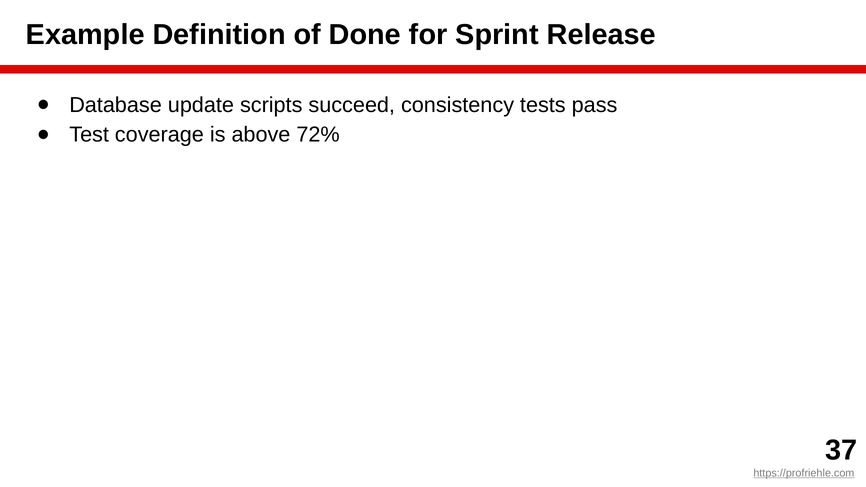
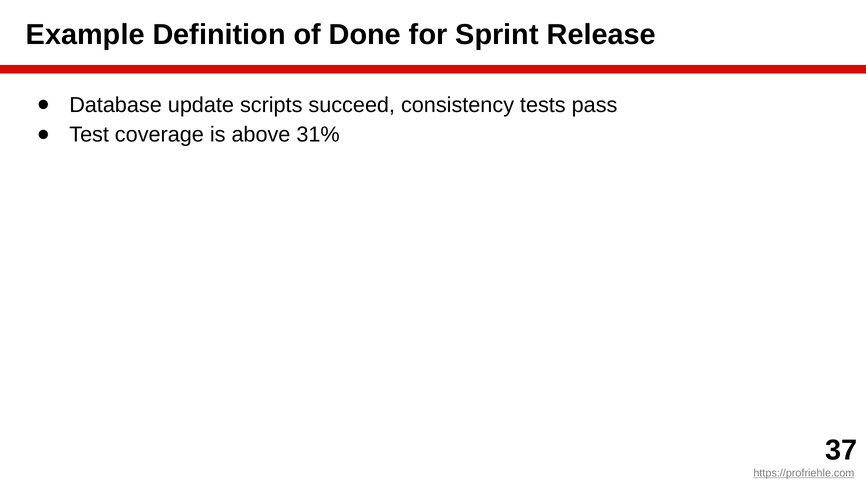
72%: 72% -> 31% (318, 135)
